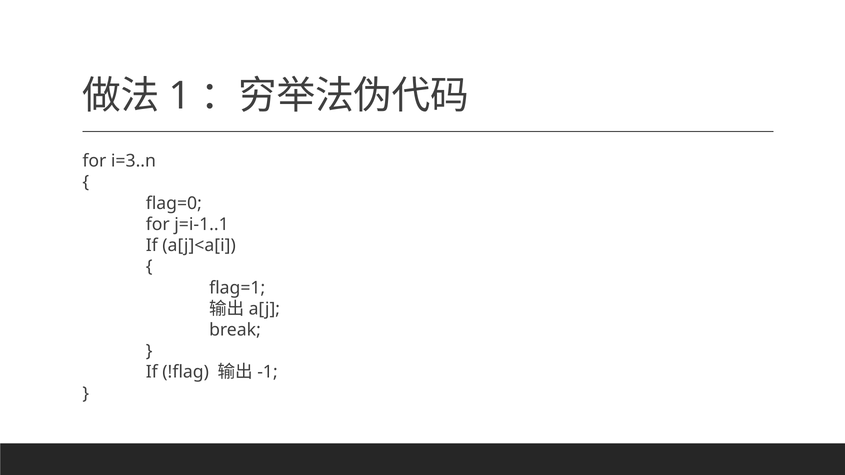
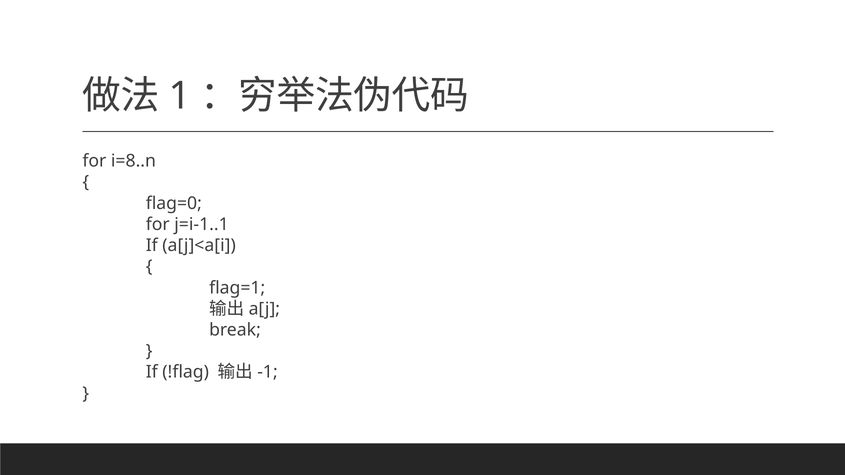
i=3..n: i=3..n -> i=8..n (133, 161)
